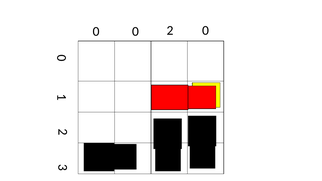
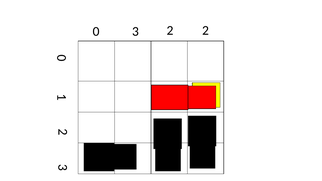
0: 0 -> 3 (135, 32)
2 0: 0 -> 2 (205, 30)
